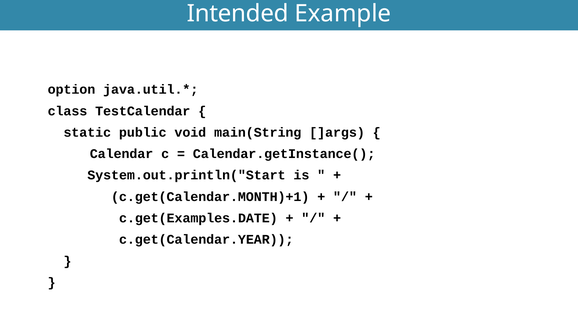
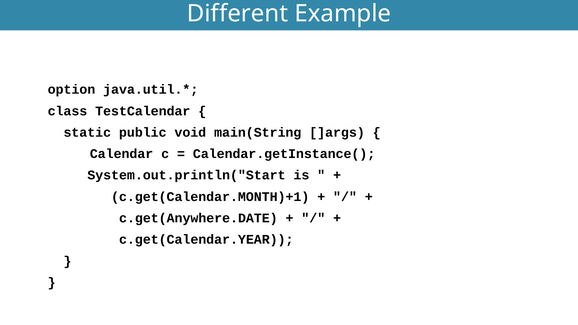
Intended: Intended -> Different (238, 14)
c.get(Examples.DATE: c.get(Examples.DATE -> c.get(Anywhere.DATE (198, 218)
